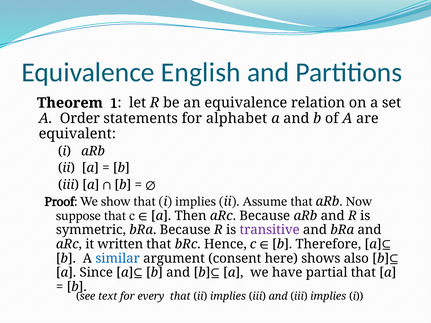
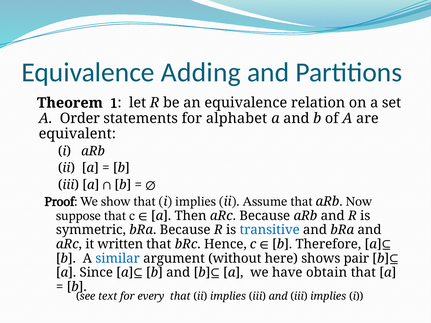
English: English -> Adding (201, 72)
transitive colour: purple -> blue (270, 230)
consent: consent -> without (235, 259)
also: also -> pair (356, 259)
partial: partial -> obtain (327, 273)
